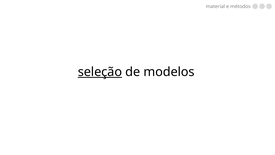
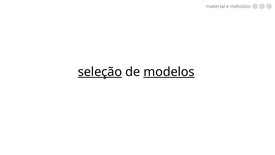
modelos underline: none -> present (169, 72)
